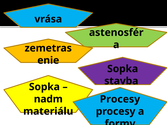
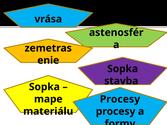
nadm: nadm -> mape (48, 99)
